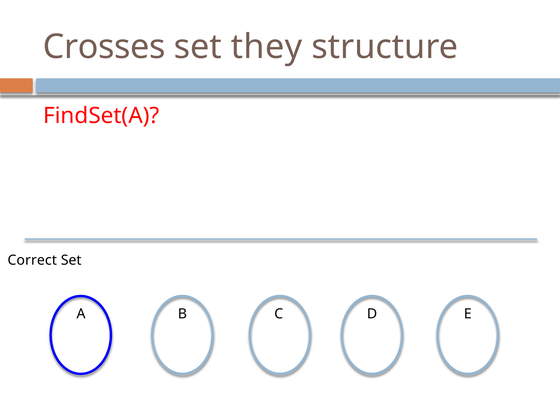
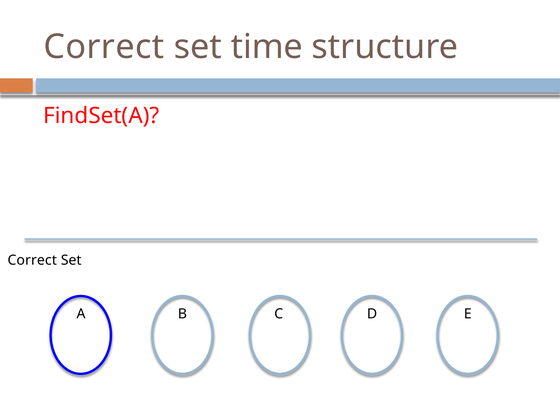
Crosses: Crosses -> Correct (104, 47)
they: they -> time (267, 47)
